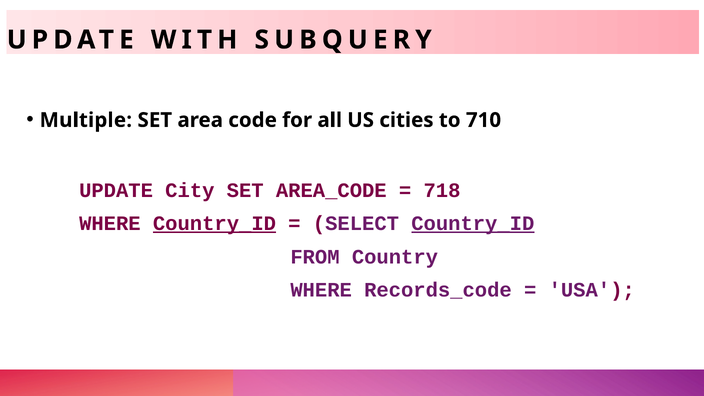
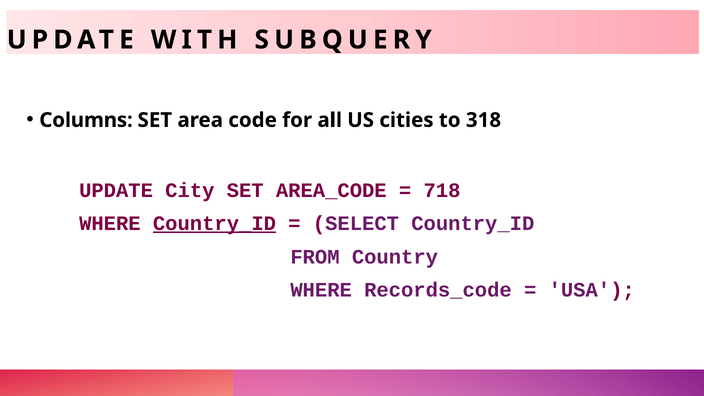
Multiple: Multiple -> Columns (86, 120)
710: 710 -> 318 (484, 120)
Country_ID underline: present -> none (473, 224)
